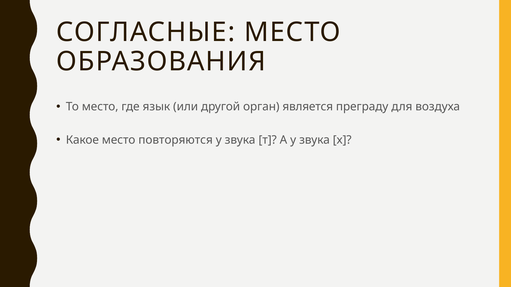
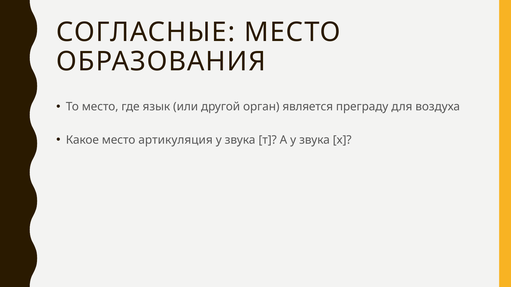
повторяются: повторяются -> артикуляция (176, 140)
